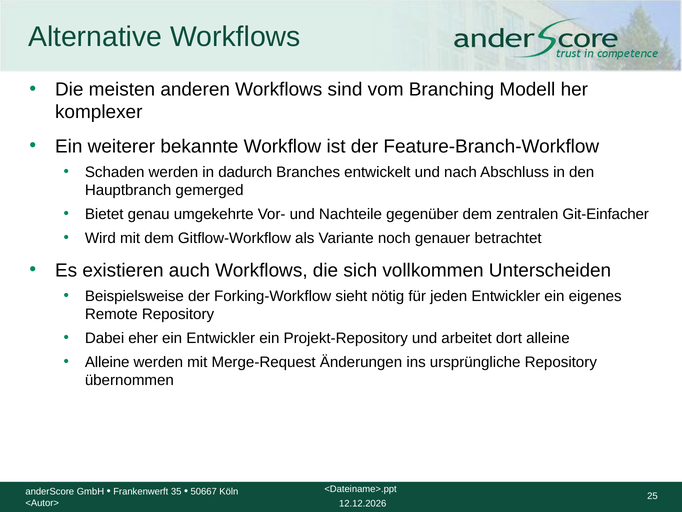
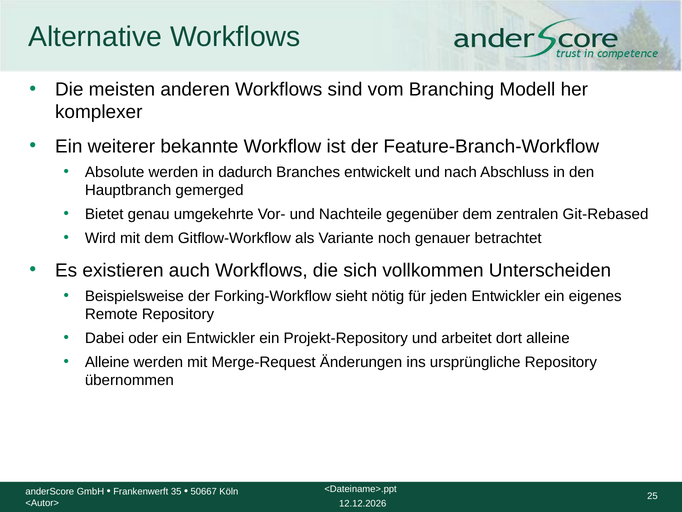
Schaden: Schaden -> Absolute (115, 172)
Git-Einfacher: Git-Einfacher -> Git-Rebased (606, 214)
eher: eher -> oder (143, 338)
